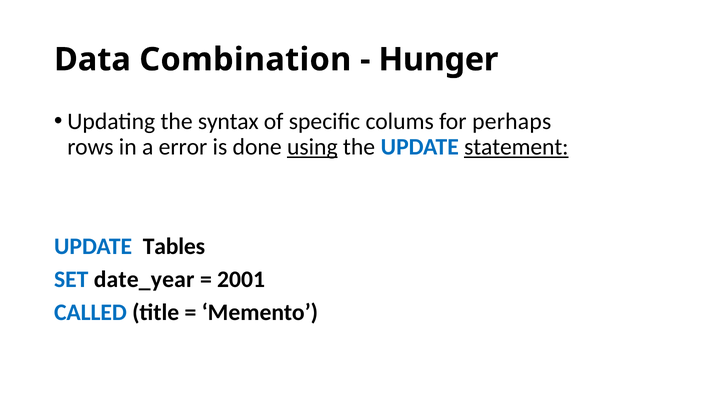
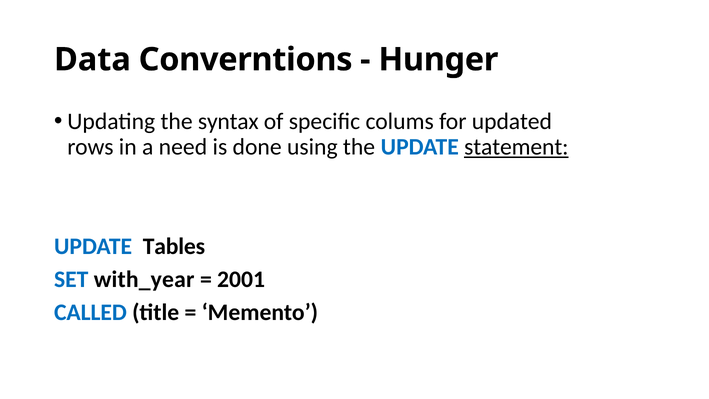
Combination: Combination -> Converntions (246, 60)
perhaps: perhaps -> updated (512, 121)
error: error -> need (183, 147)
using underline: present -> none (312, 147)
date_year: date_year -> with_year (144, 279)
